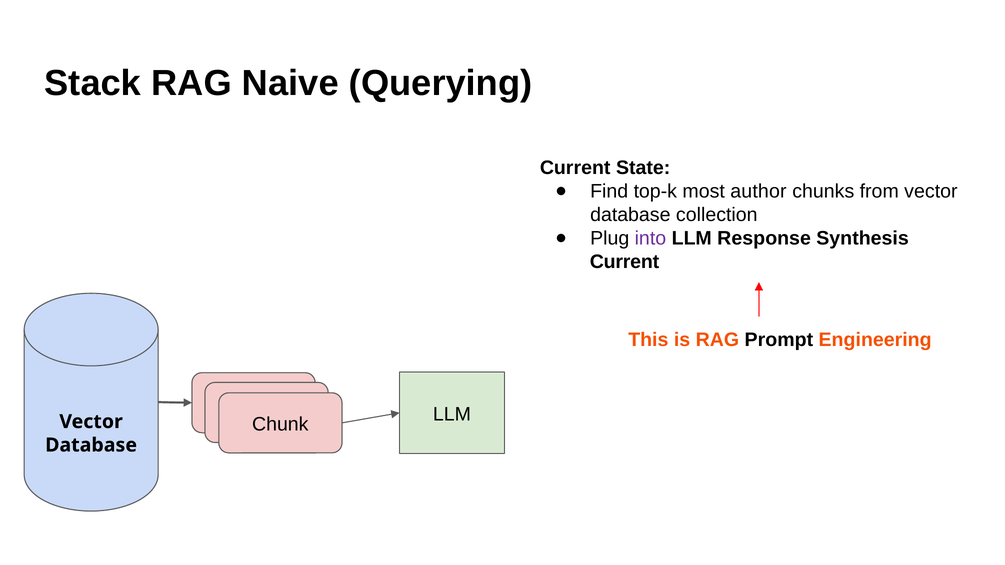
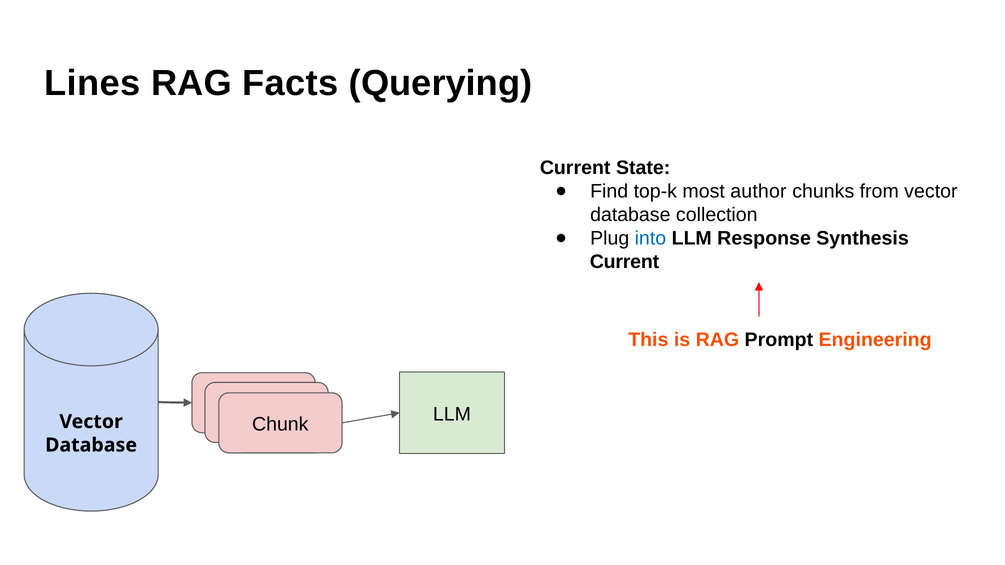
Stack: Stack -> Lines (93, 83)
Naive: Naive -> Facts (290, 83)
into colour: purple -> blue (650, 238)
